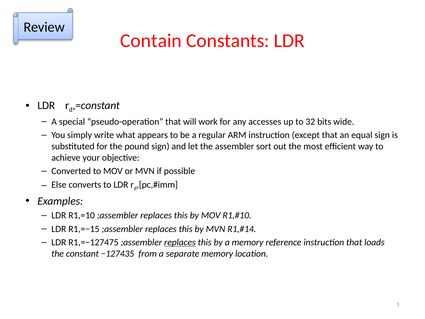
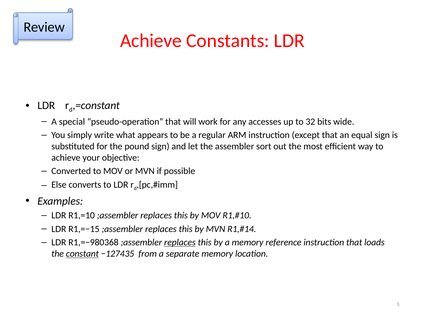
Contain: Contain -> Achieve (151, 41)
R1,=−127475: R1,=−127475 -> R1,=−980368 (93, 242)
constant underline: none -> present (82, 254)
